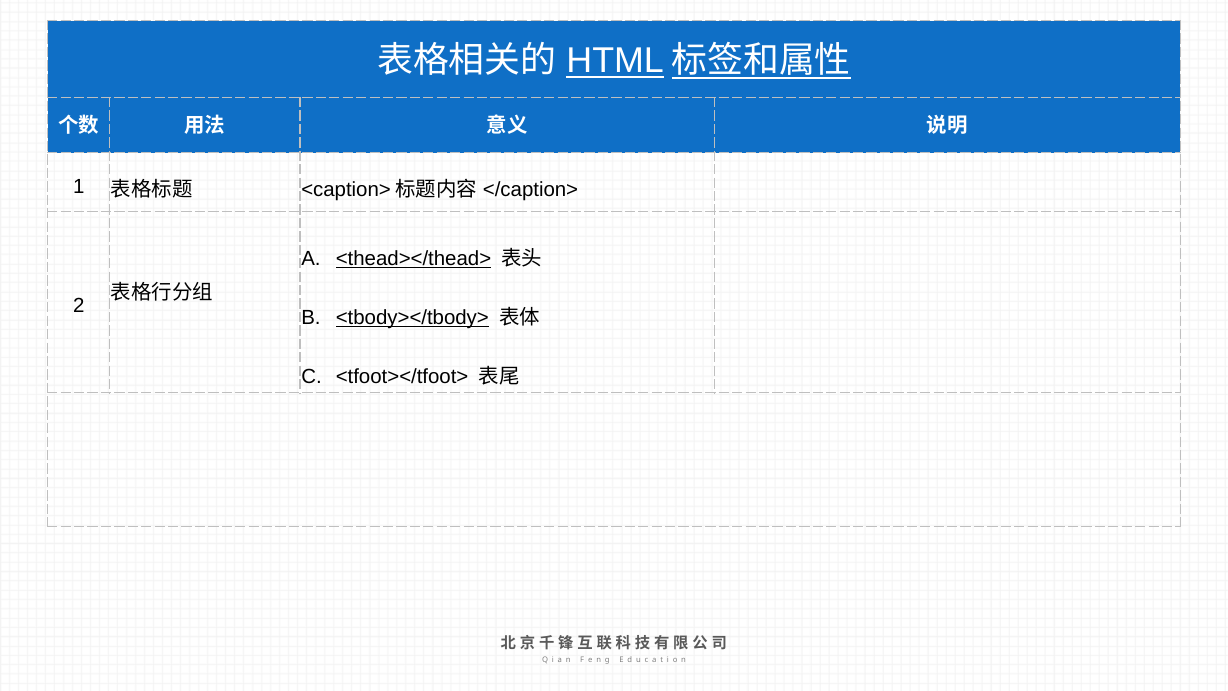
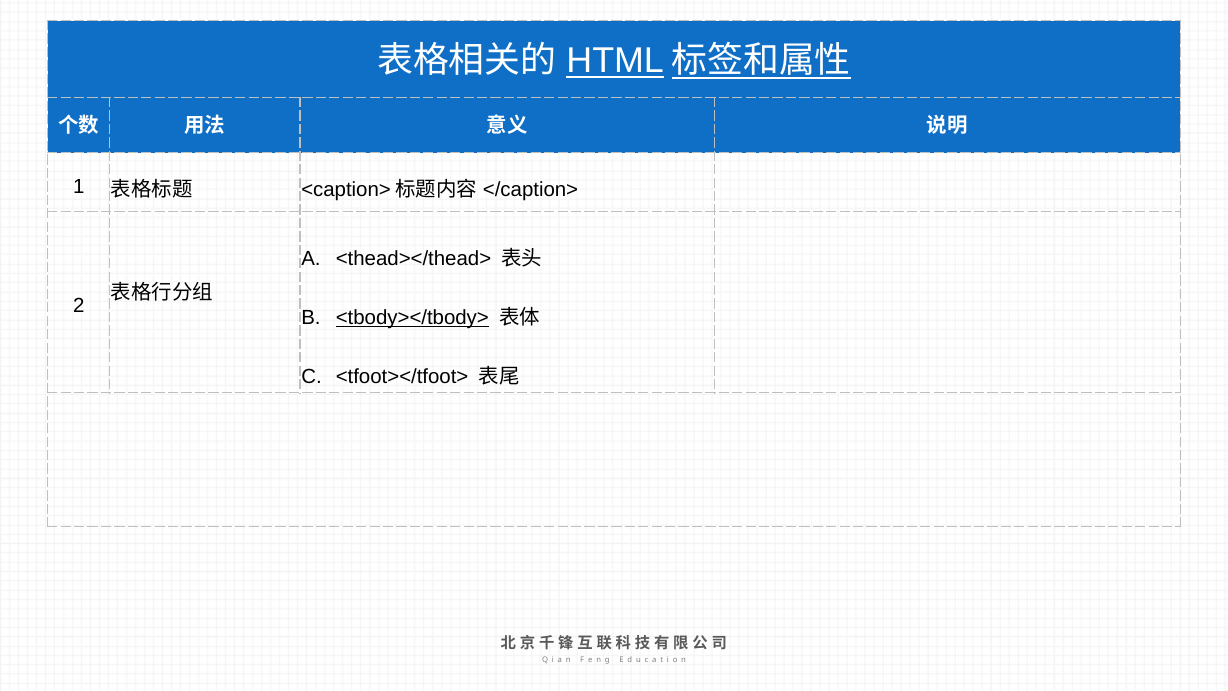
<thead></thead> underline: present -> none (414, 259)
